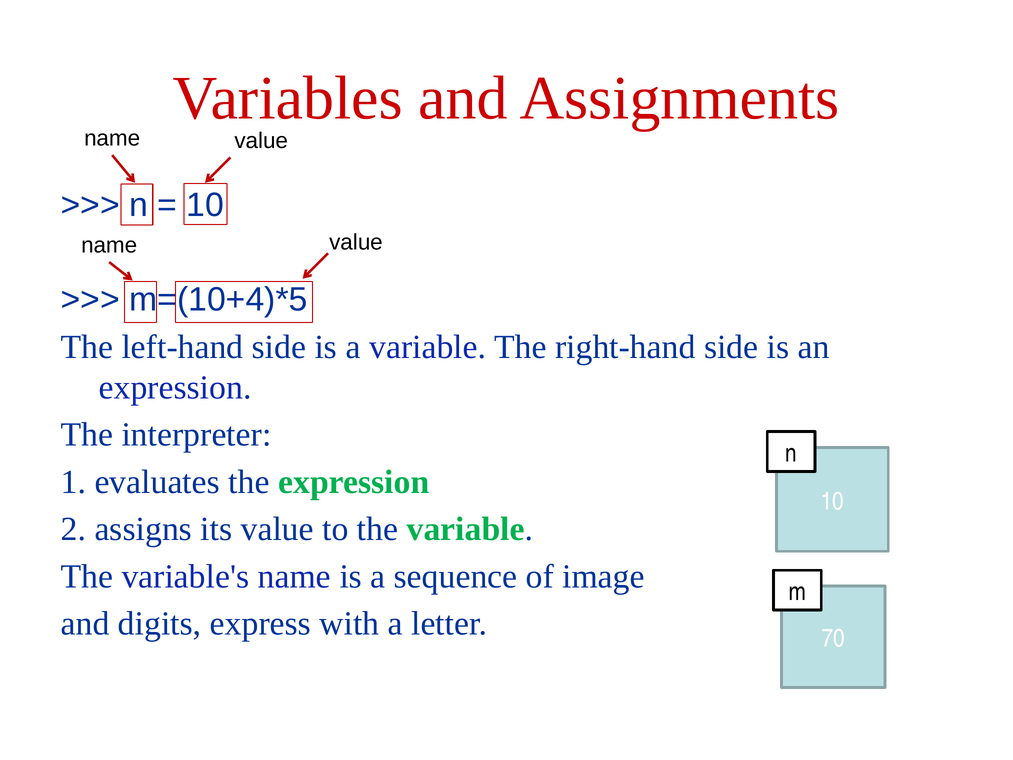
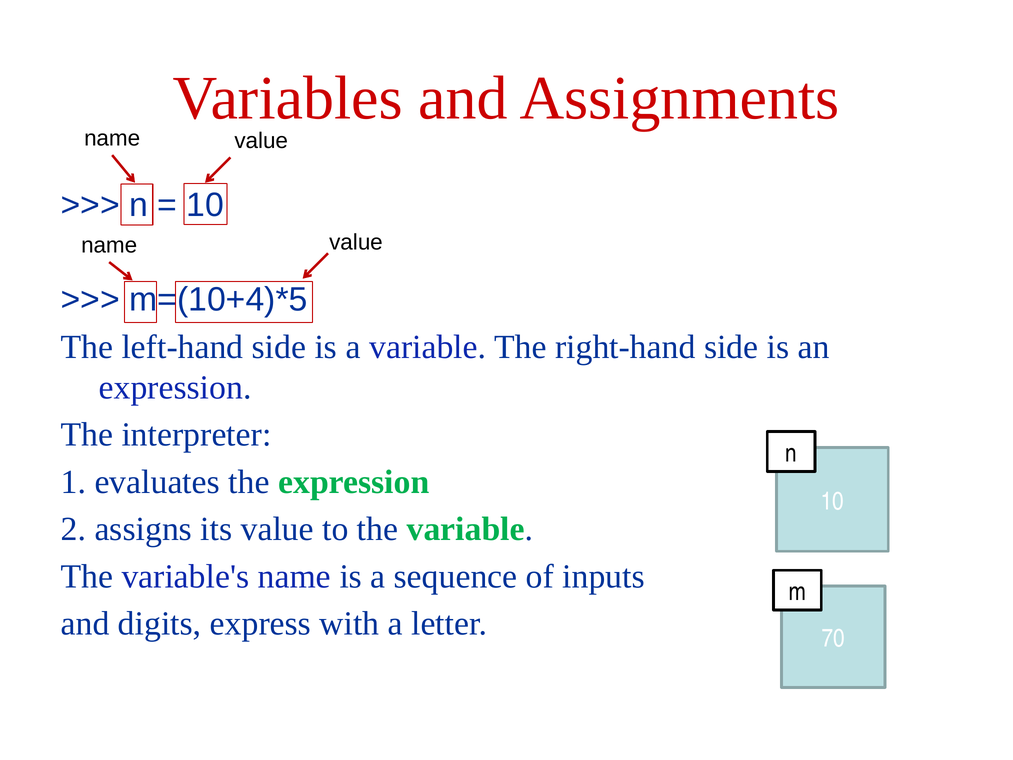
image: image -> inputs (604, 576)
